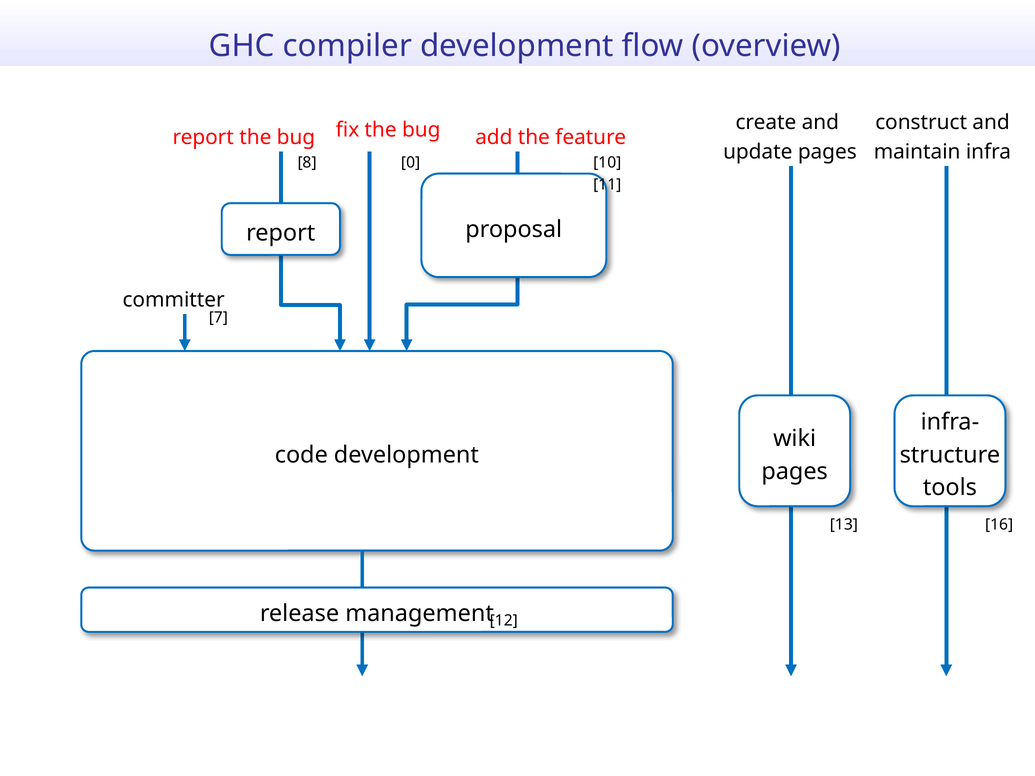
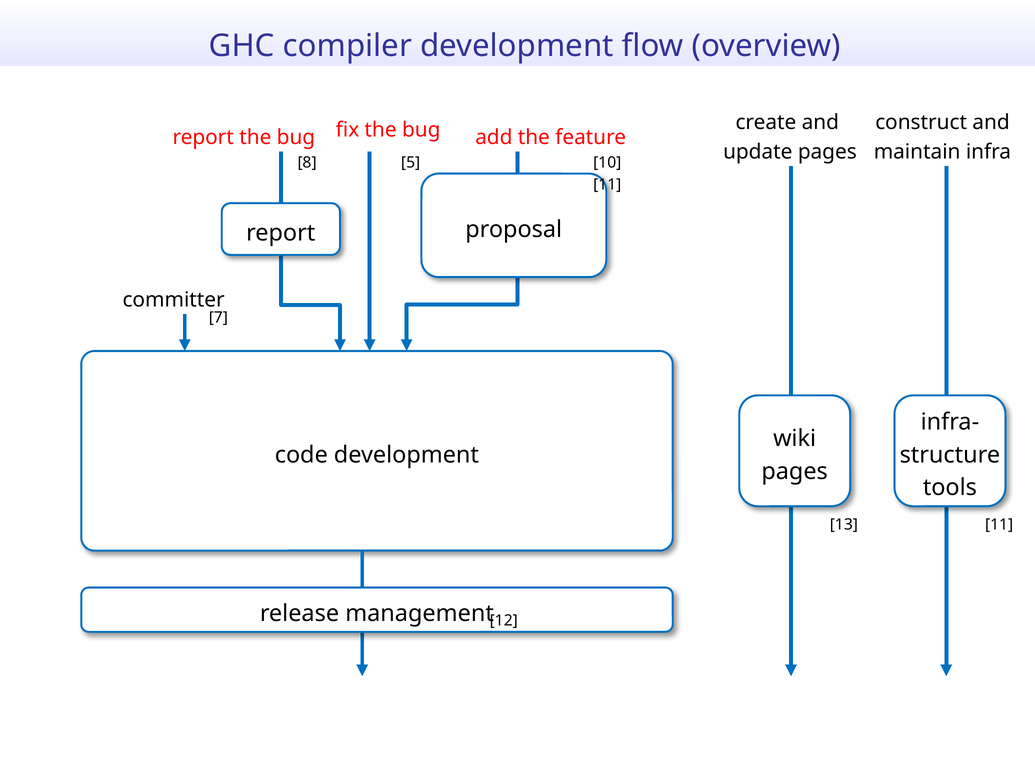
0: 0 -> 5 (411, 162)
13 16: 16 -> 11 (999, 525)
